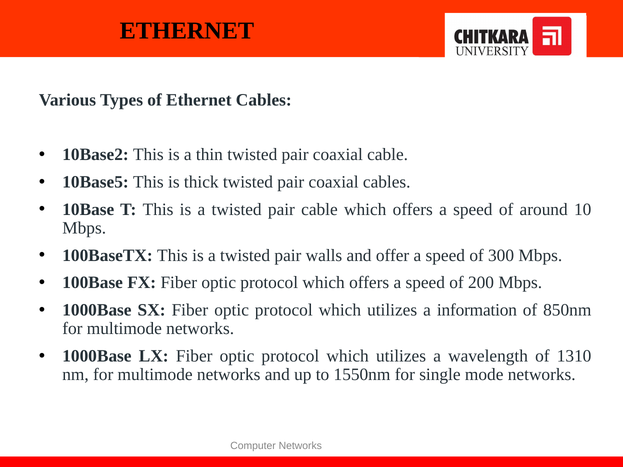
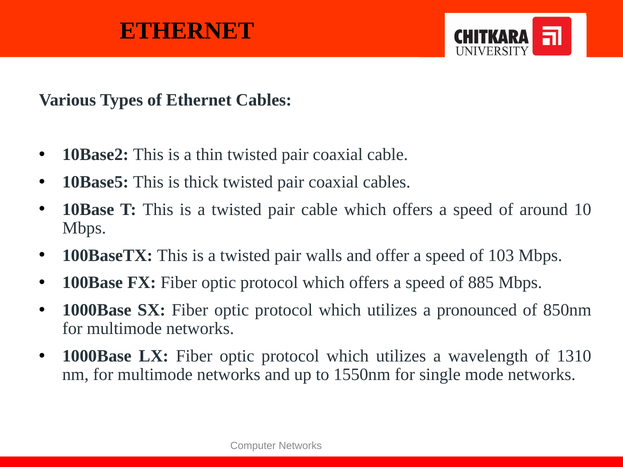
300: 300 -> 103 (501, 256)
200: 200 -> 885 (481, 283)
information: information -> pronounced (477, 310)
